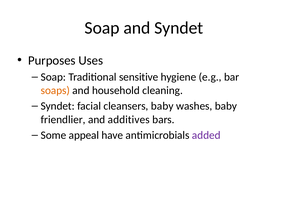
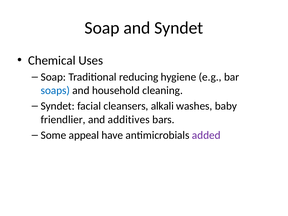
Purposes: Purposes -> Chemical (52, 60)
sensitive: sensitive -> reducing (139, 77)
soaps colour: orange -> blue (55, 90)
cleansers baby: baby -> alkali (162, 106)
